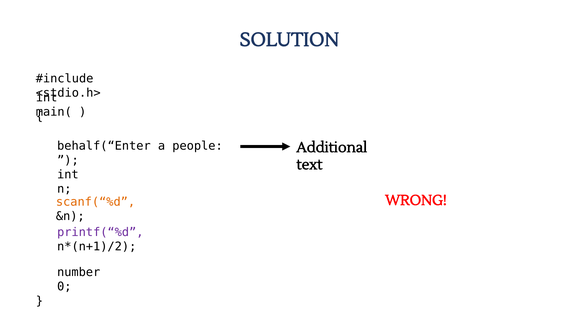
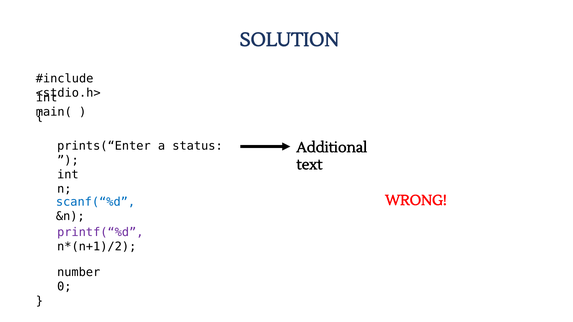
behalf(“Enter: behalf(“Enter -> prints(“Enter (104, 146)
people: people -> status (198, 146)
scanf(“%d colour: orange -> blue (96, 202)
